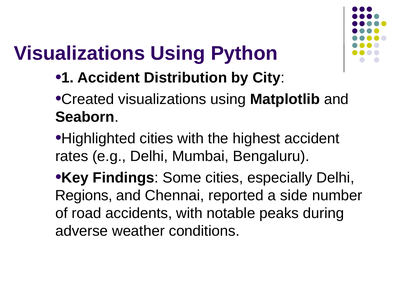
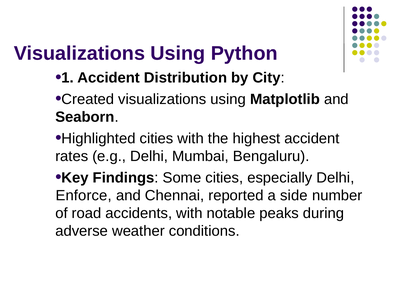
Regions: Regions -> Enforce (84, 196)
